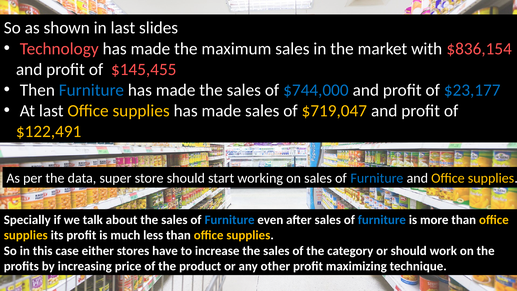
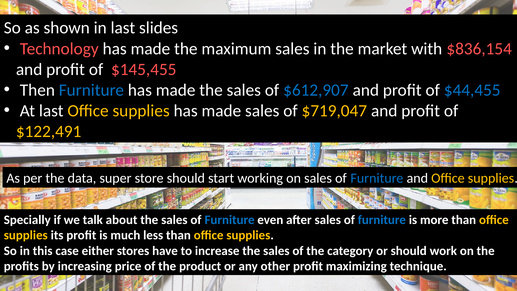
$744,000: $744,000 -> $612,907 (316, 90)
$23,177: $23,177 -> $44,455 (472, 90)
